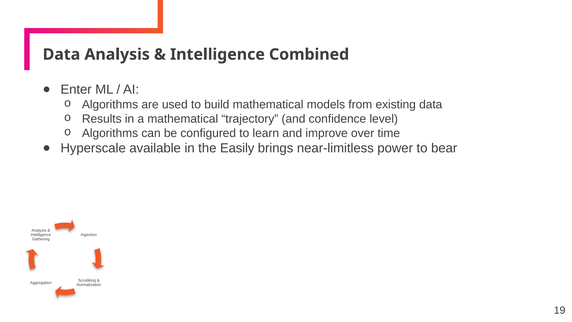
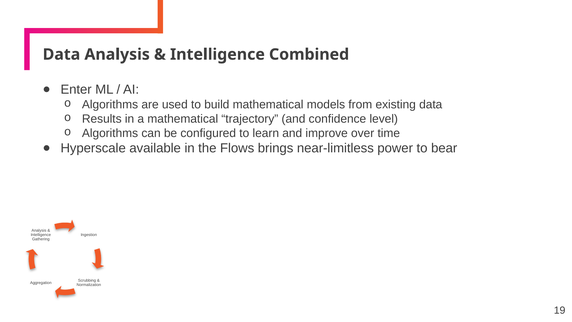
Easily: Easily -> Flows (237, 148)
